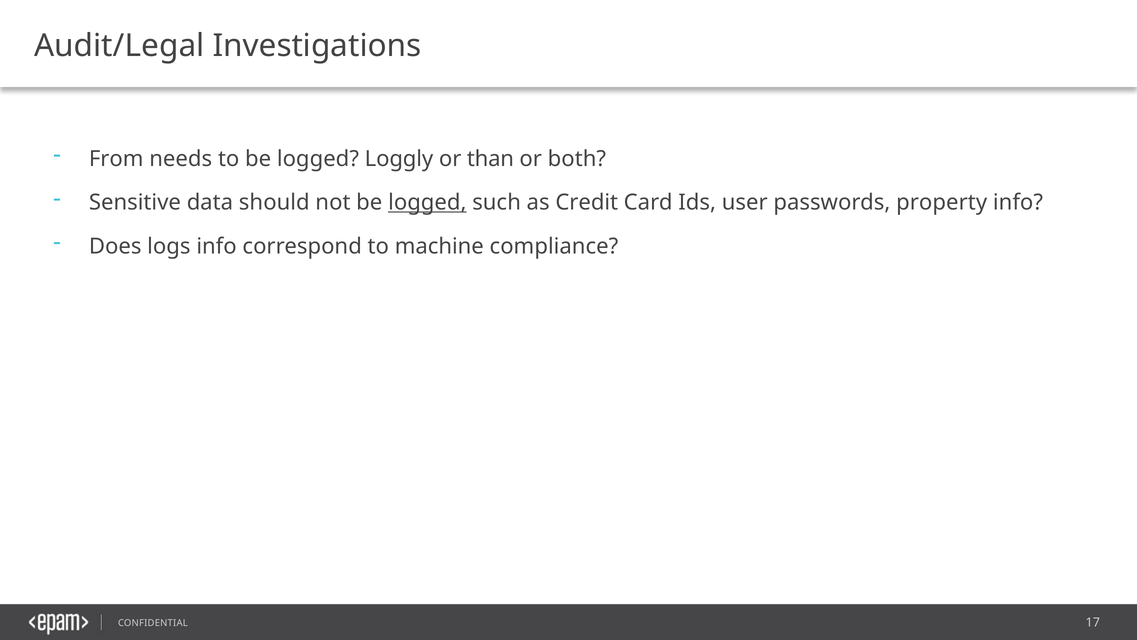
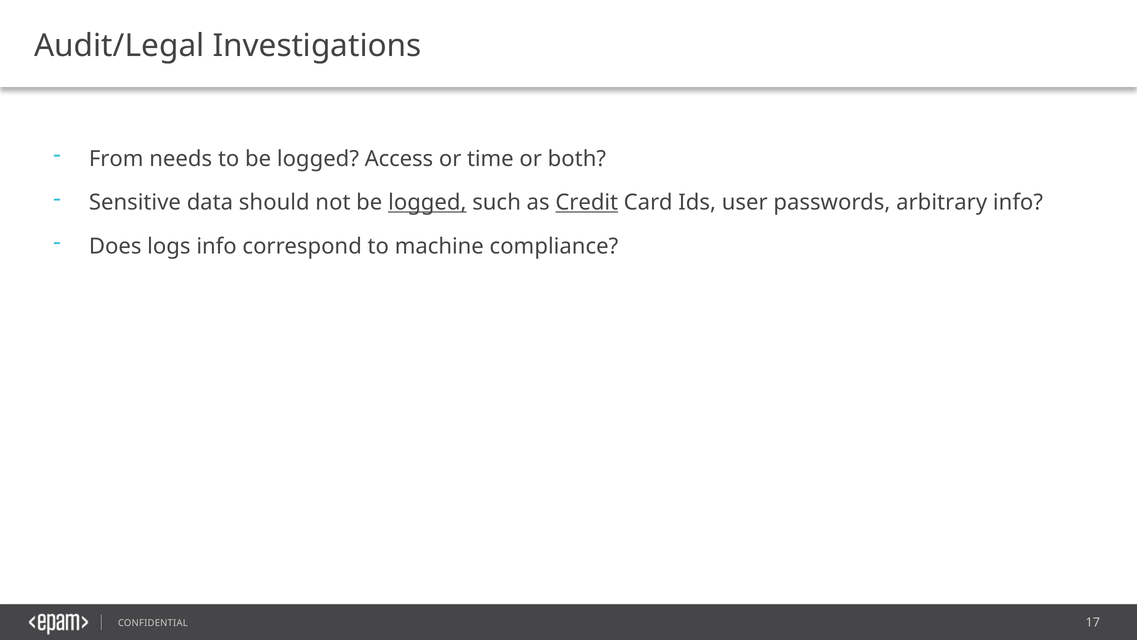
Loggly: Loggly -> Access (399, 159)
than: than -> time (490, 159)
Credit underline: none -> present (587, 202)
property: property -> arbitrary (942, 202)
